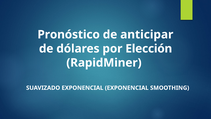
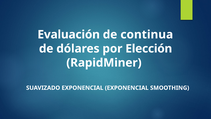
Pronóstico: Pronóstico -> Evaluación (69, 34)
anticipar: anticipar -> continua (147, 34)
